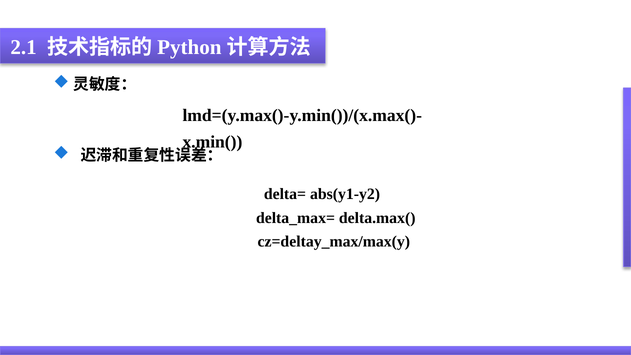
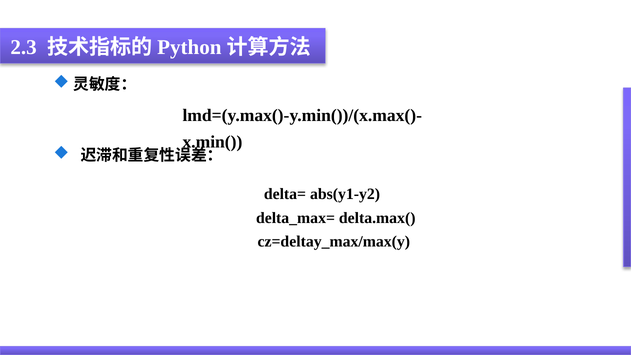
2.1: 2.1 -> 2.3 (24, 47)
